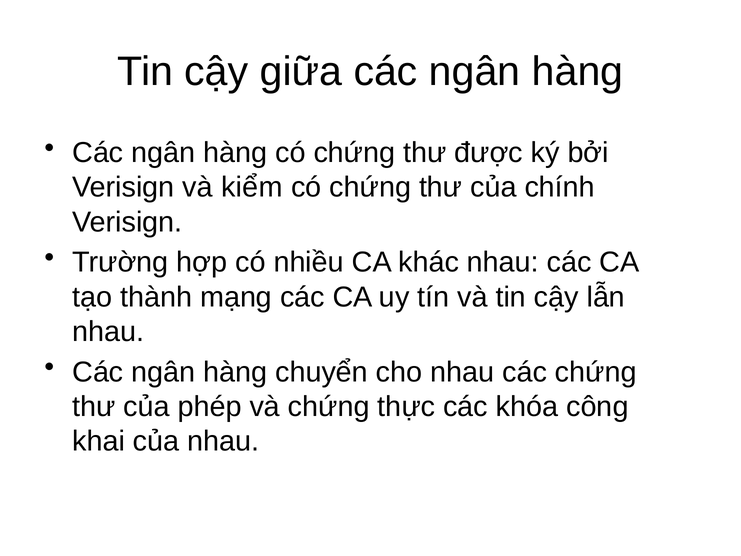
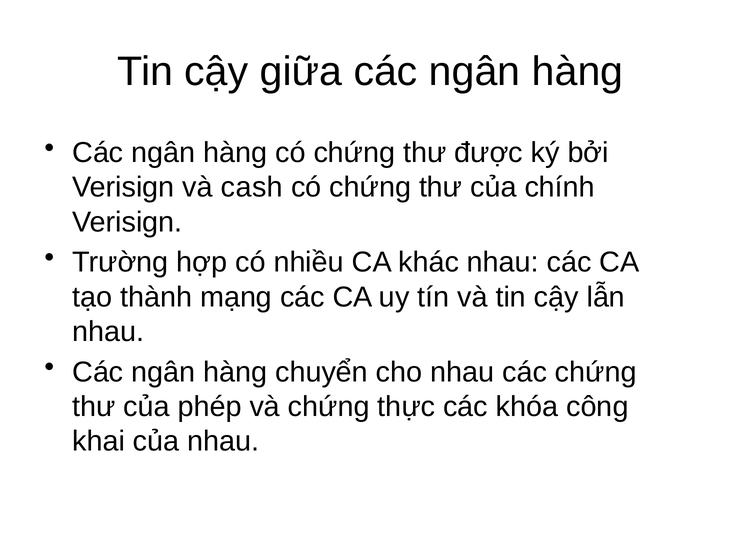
kiểm: kiểm -> cash (252, 187)
